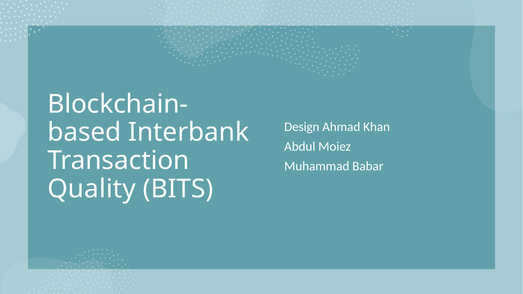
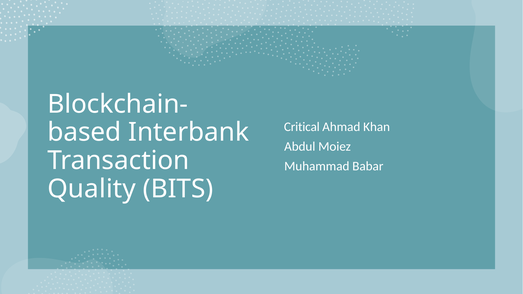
Design: Design -> Critical (302, 127)
